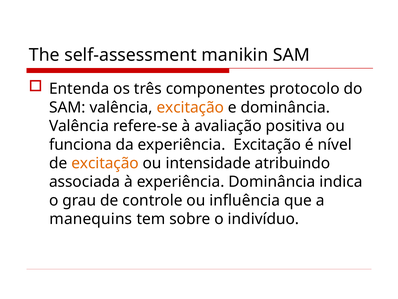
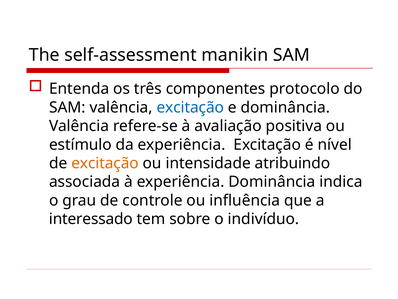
excitação colour: orange -> blue (190, 107)
funciona: funciona -> estímulo (80, 144)
manequins: manequins -> interessado (91, 219)
